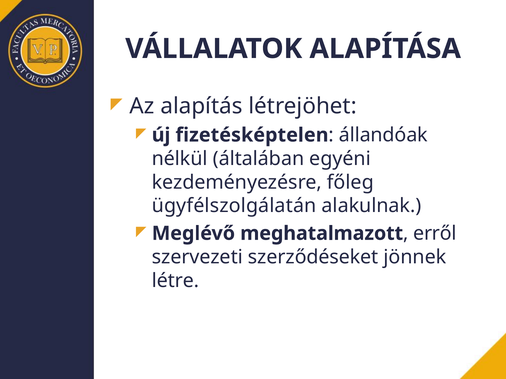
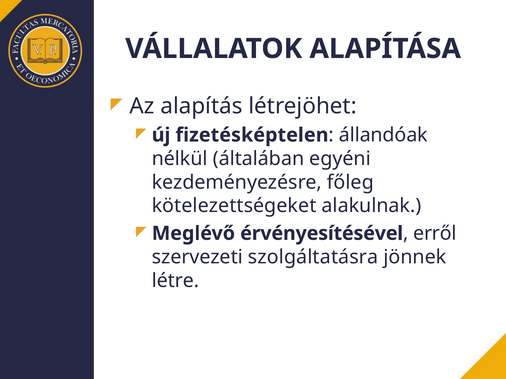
ügyfélszolgálatán: ügyfélszolgálatán -> kötelezettségeket (234, 206)
meghatalmazott: meghatalmazott -> érvényesítésével (322, 234)
szerződéseket: szerződéseket -> szolgáltatásra (313, 257)
